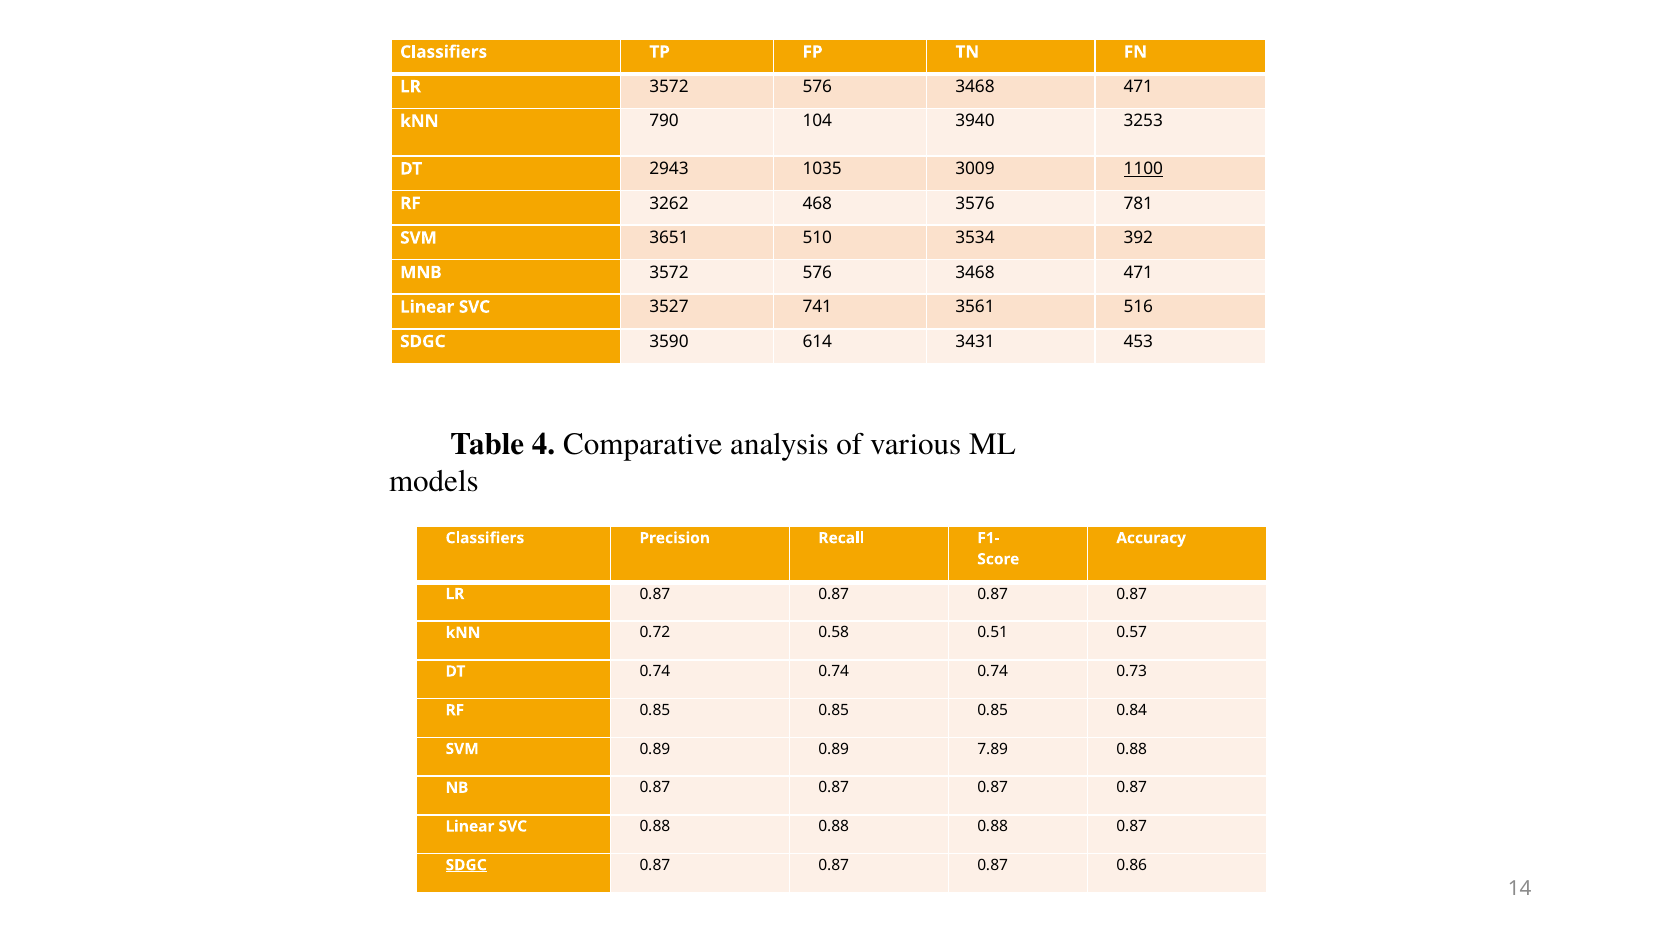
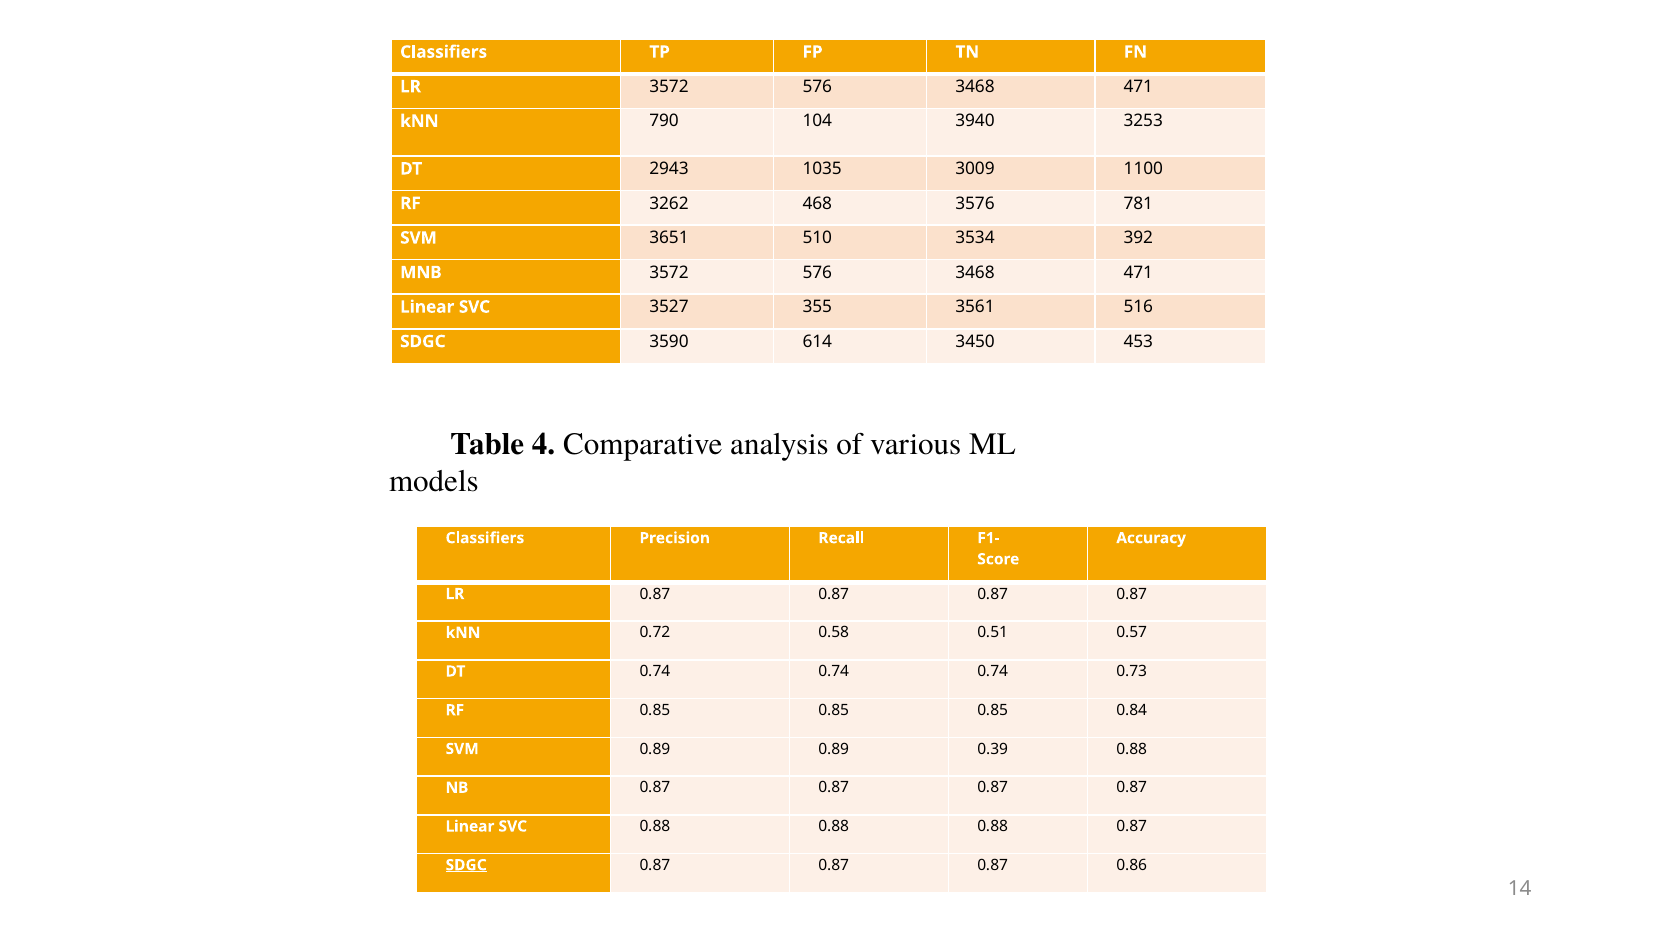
1100 underline: present -> none (1143, 169)
741: 741 -> 355 (817, 307)
3431: 3431 -> 3450 (975, 342)
7.89: 7.89 -> 0.39 (993, 749)
